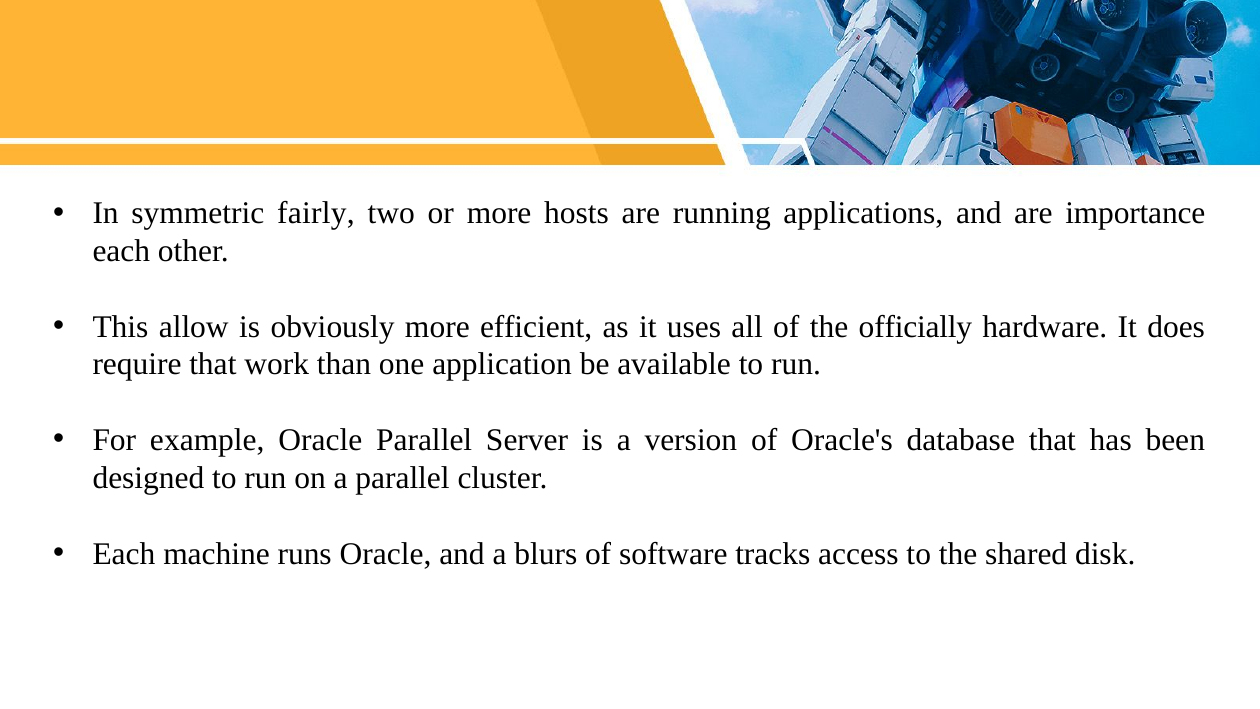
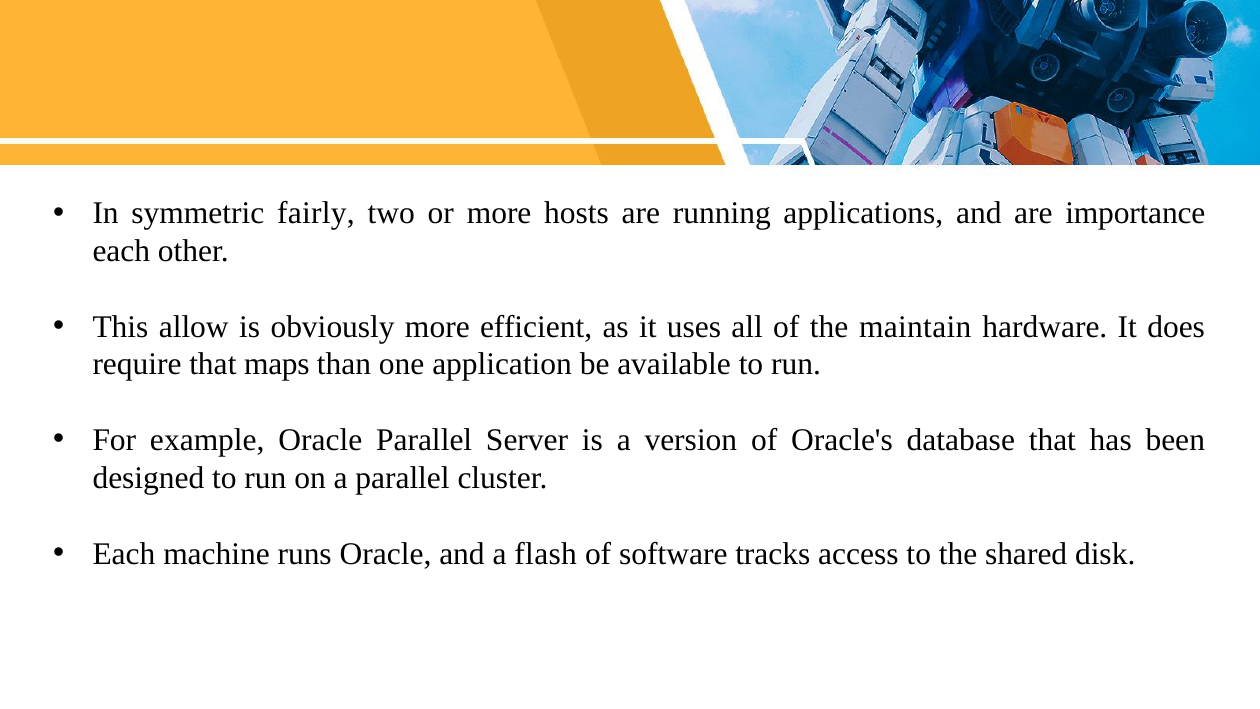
officially: officially -> maintain (915, 327)
work: work -> maps (277, 364)
blurs: blurs -> flash (546, 553)
